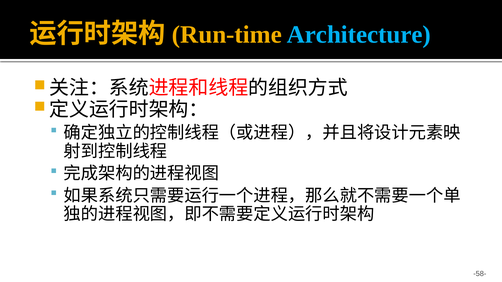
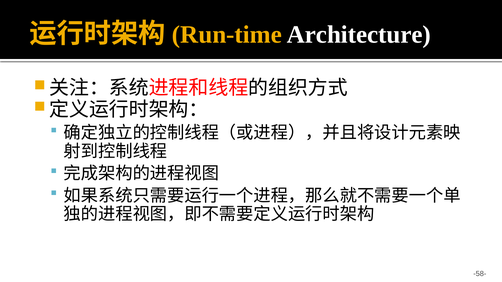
Architecture colour: light blue -> white (359, 35)
